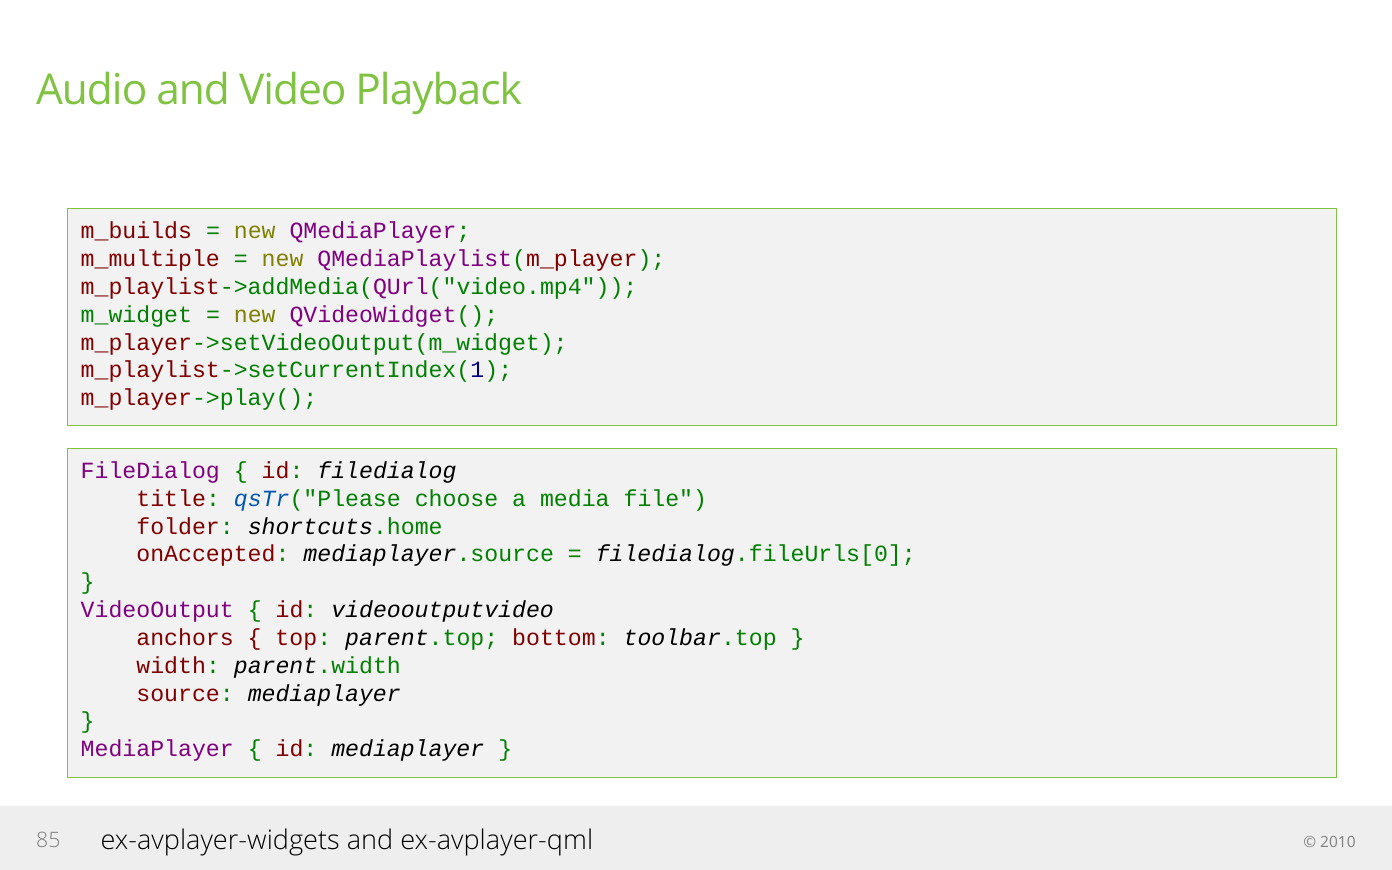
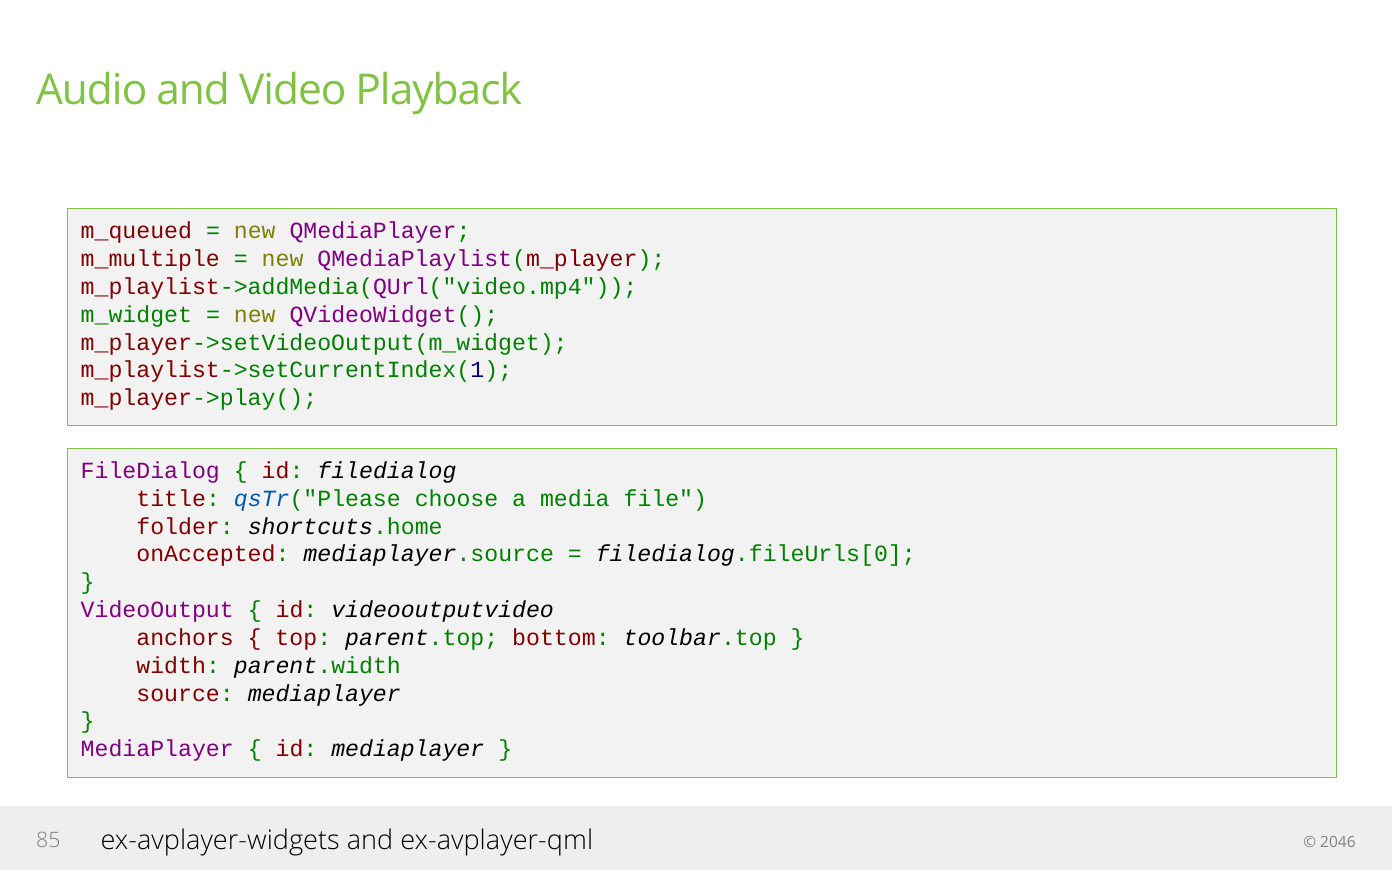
m_builds: m_builds -> m_queued (136, 231)
2010: 2010 -> 2046 (1338, 842)
